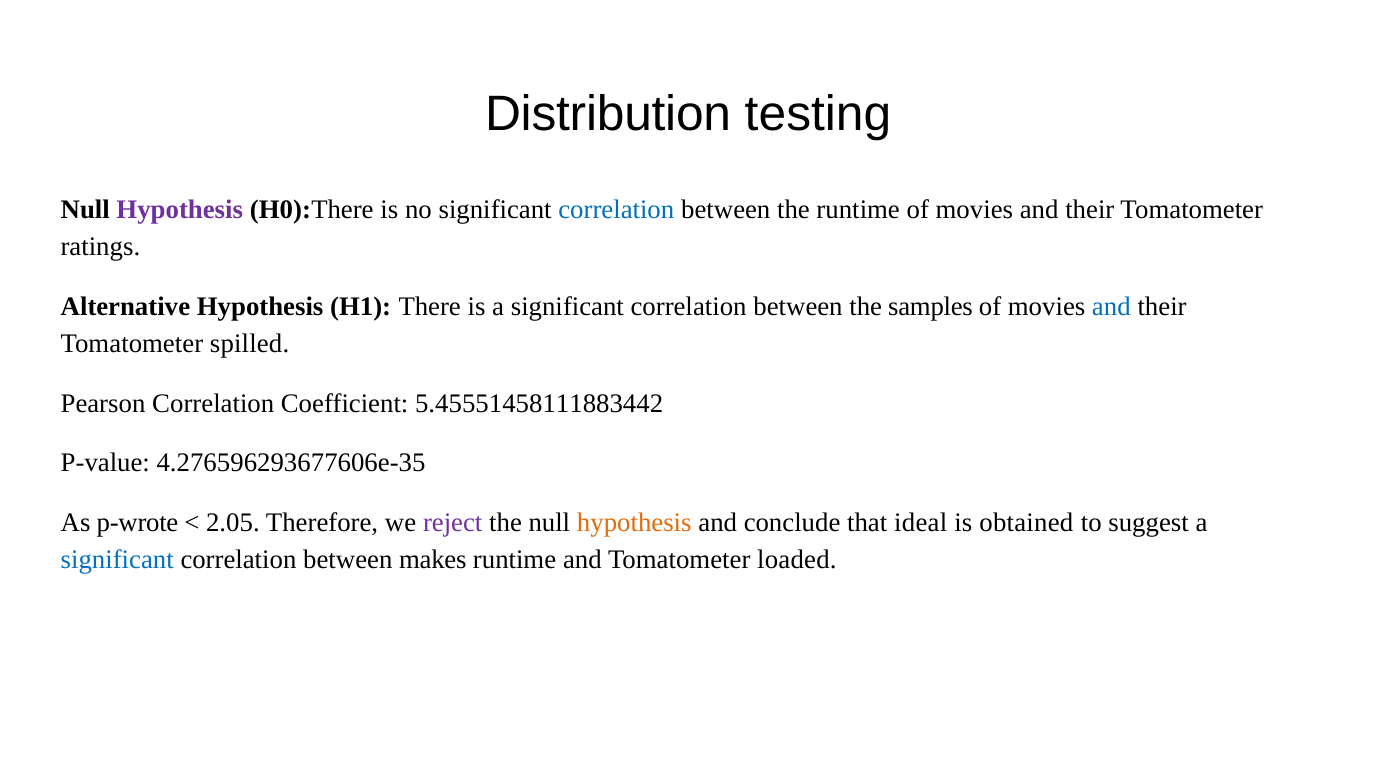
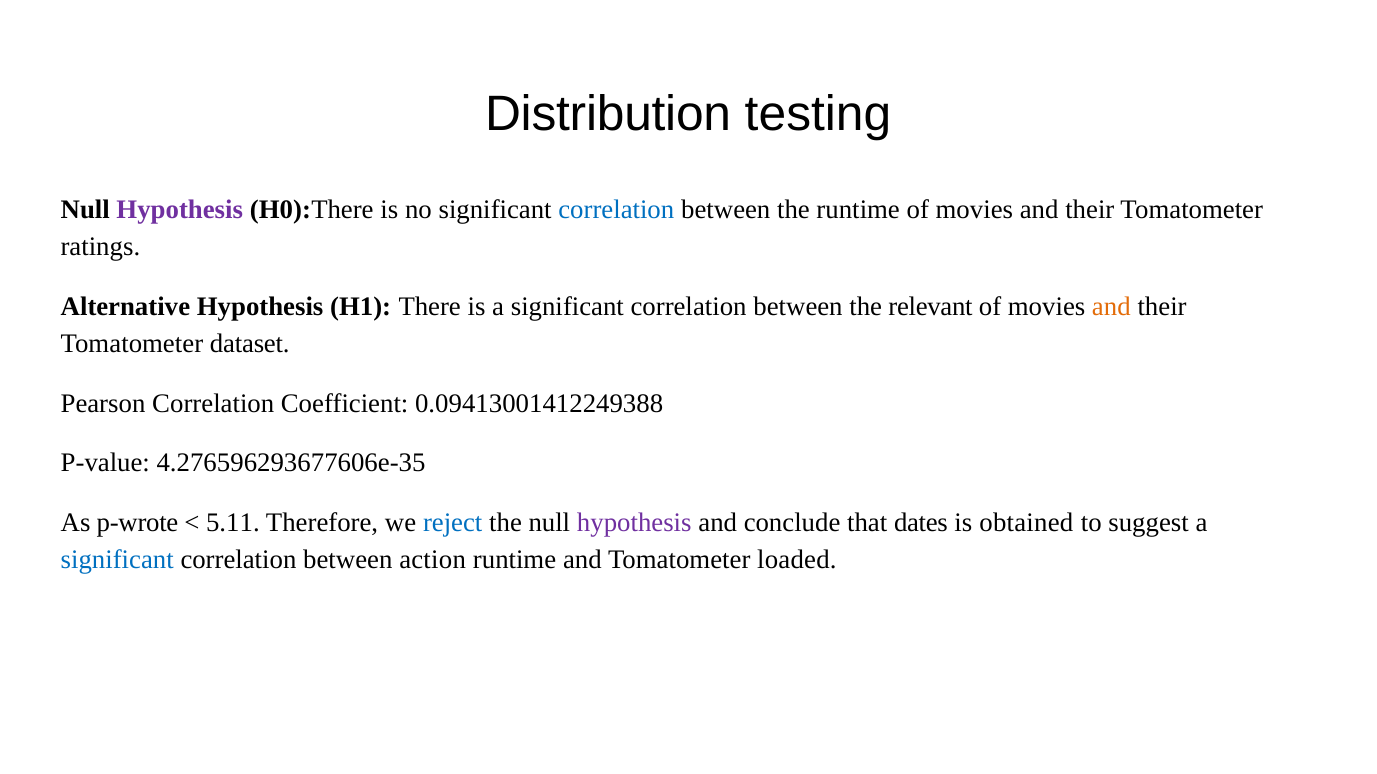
samples: samples -> relevant (931, 307)
and colour: blue -> orange (1111, 307)
spilled: spilled -> dataset (250, 344)
5.45551458111883442: 5.45551458111883442 -> 0.09413001412249388 (539, 404)
2.05: 2.05 -> 5.11 (233, 523)
reject colour: purple -> blue (453, 523)
hypothesis colour: orange -> purple (634, 523)
ideal: ideal -> dates (921, 523)
makes: makes -> action (433, 560)
